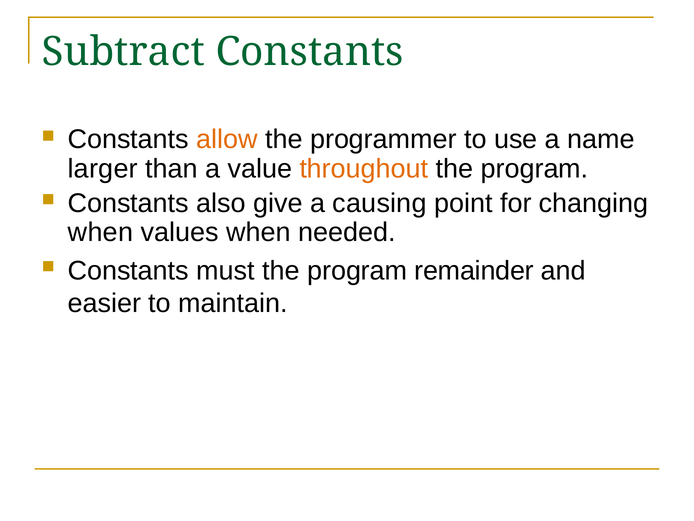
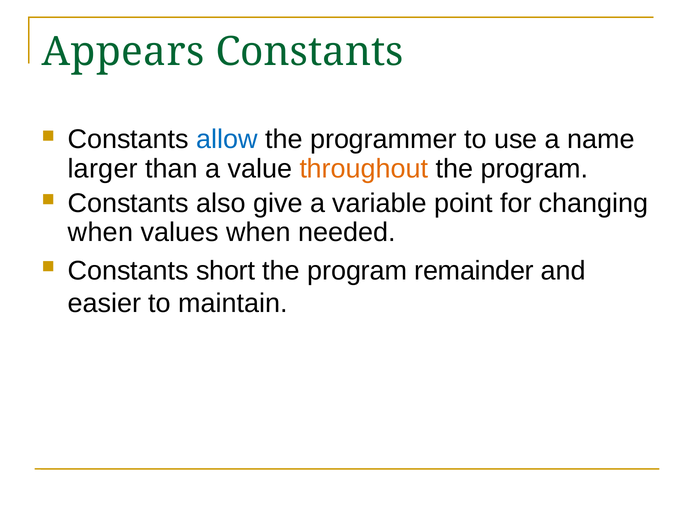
Subtract: Subtract -> Appears (123, 52)
allow colour: orange -> blue (227, 139)
causing: causing -> variable (380, 203)
must: must -> short (226, 270)
